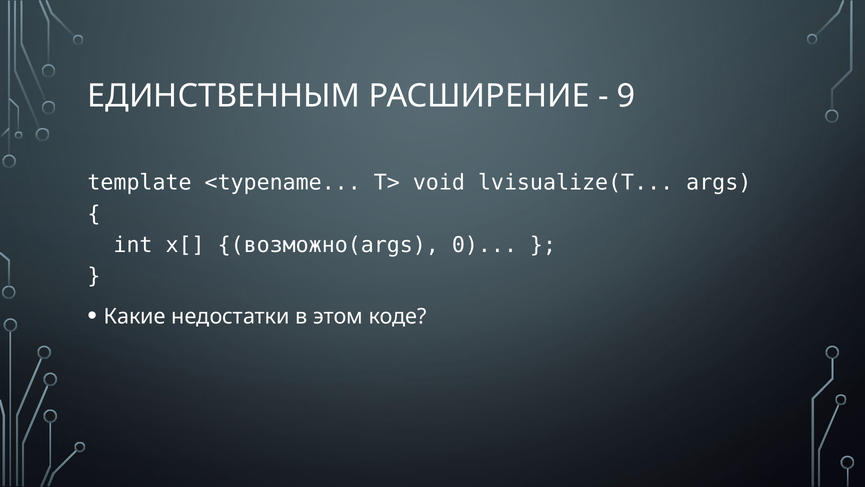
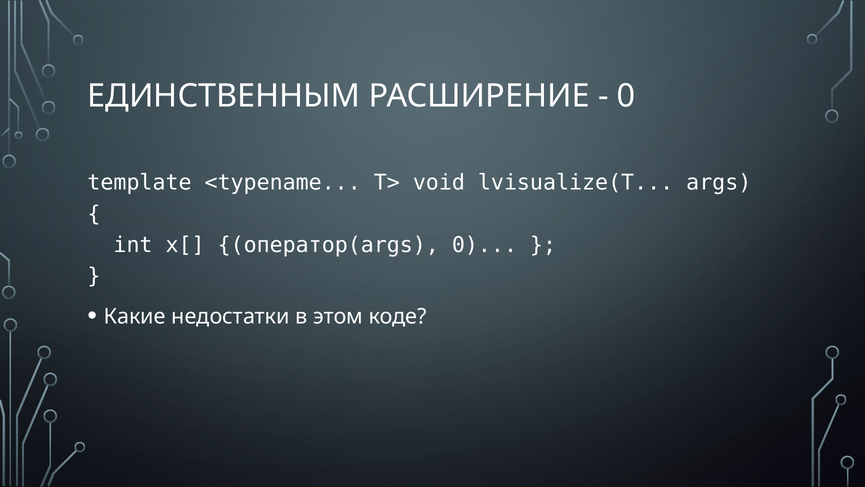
9: 9 -> 0 (626, 96)
возможно(args: возможно(args -> оператор(args (328, 245)
